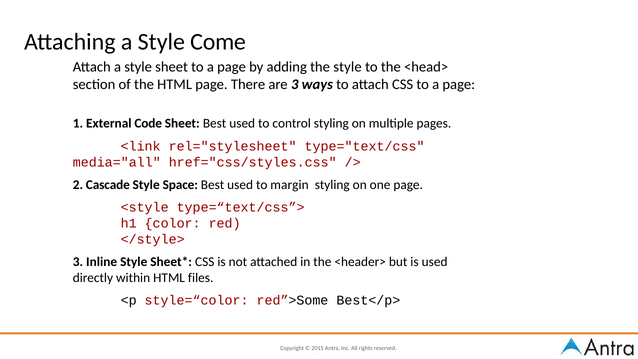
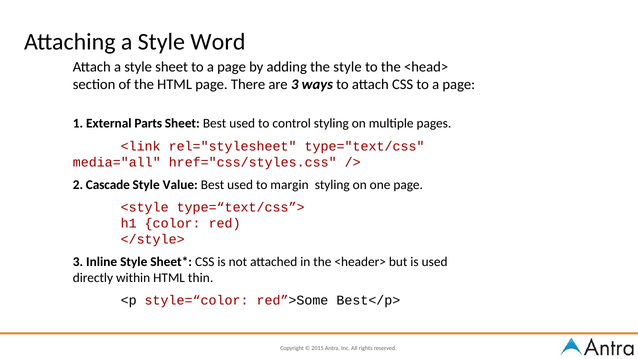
Come: Come -> Word (218, 42)
Code: Code -> Parts (148, 124)
Space: Space -> Value (180, 185)
files: files -> thin (201, 278)
